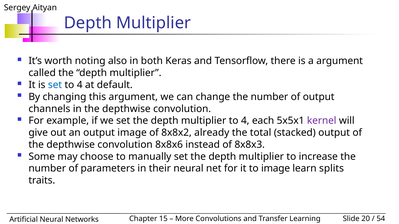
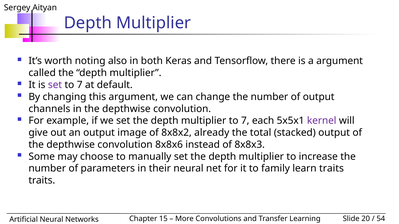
set colour: blue -> purple (55, 85)
4: 4 -> 7 (80, 85)
multiplier to 4: 4 -> 7 (245, 121)
to image: image -> family (276, 169)
learn splits: splits -> traits (332, 169)
